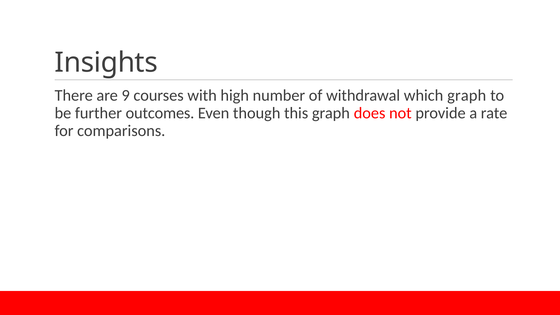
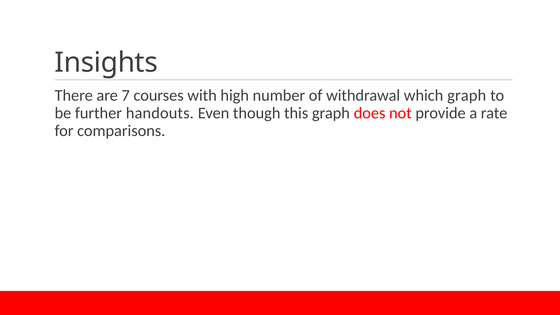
9: 9 -> 7 (126, 96)
outcomes: outcomes -> handouts (160, 113)
